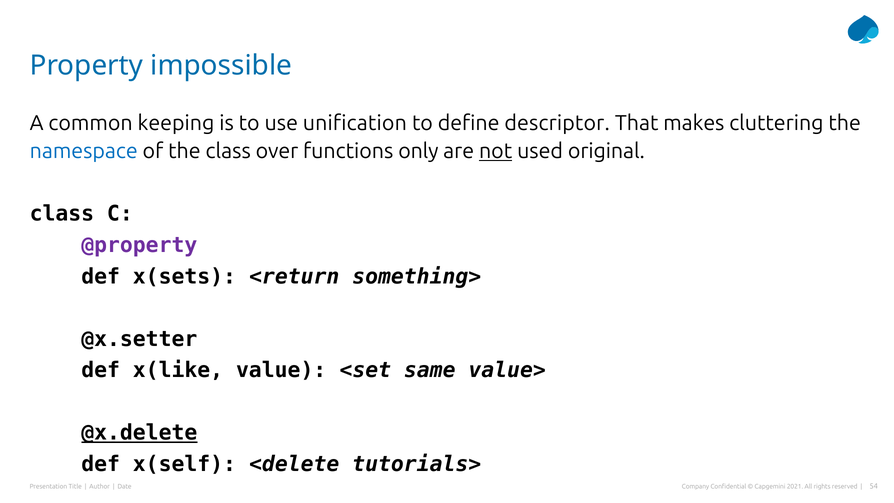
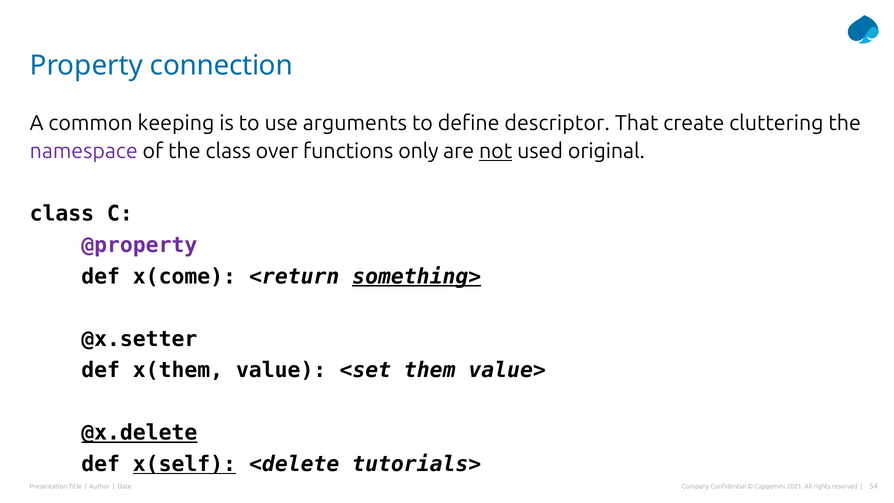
impossible: impossible -> connection (221, 66)
unification: unification -> arguments (355, 123)
makes: makes -> create (694, 123)
namespace colour: blue -> purple (84, 151)
x(sets: x(sets -> x(come (184, 276)
something> underline: none -> present (417, 276)
x(like: x(like -> x(them (178, 370)
same: same -> them (430, 370)
x(self underline: none -> present (184, 464)
